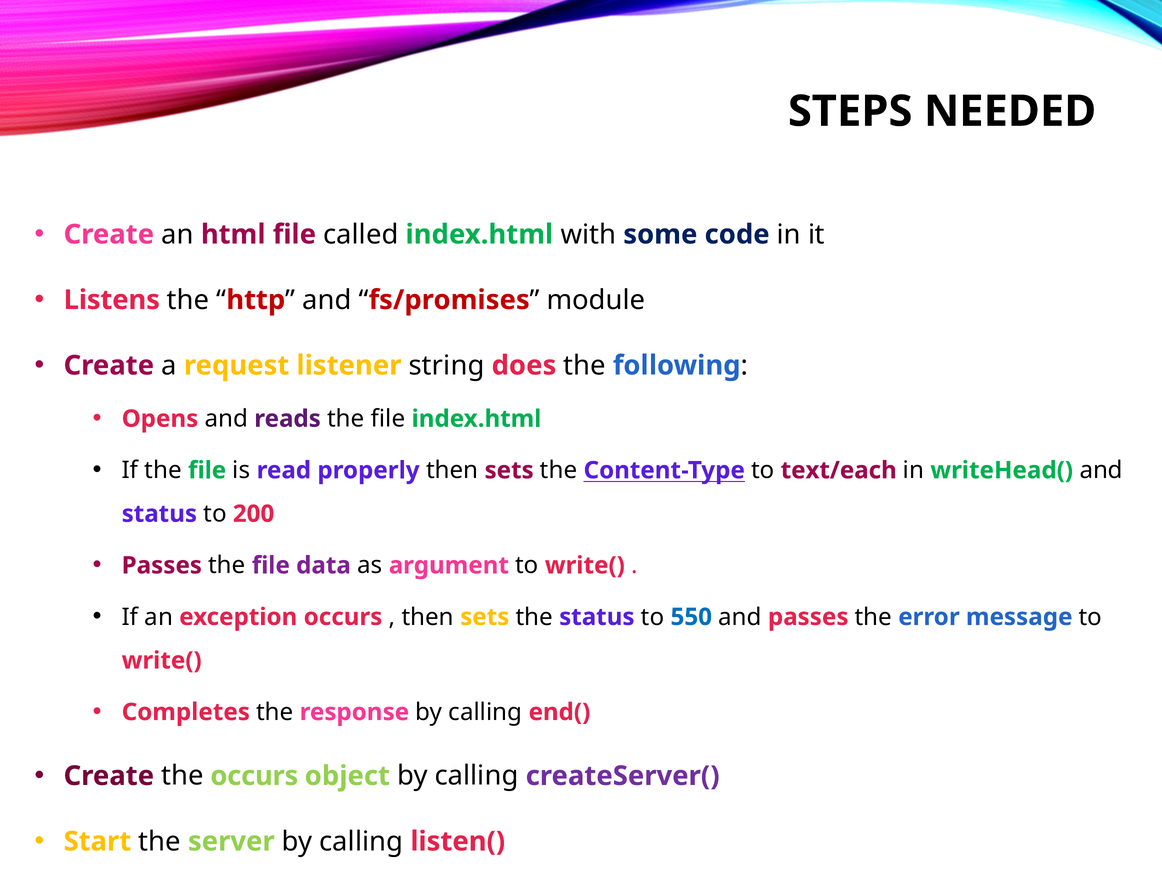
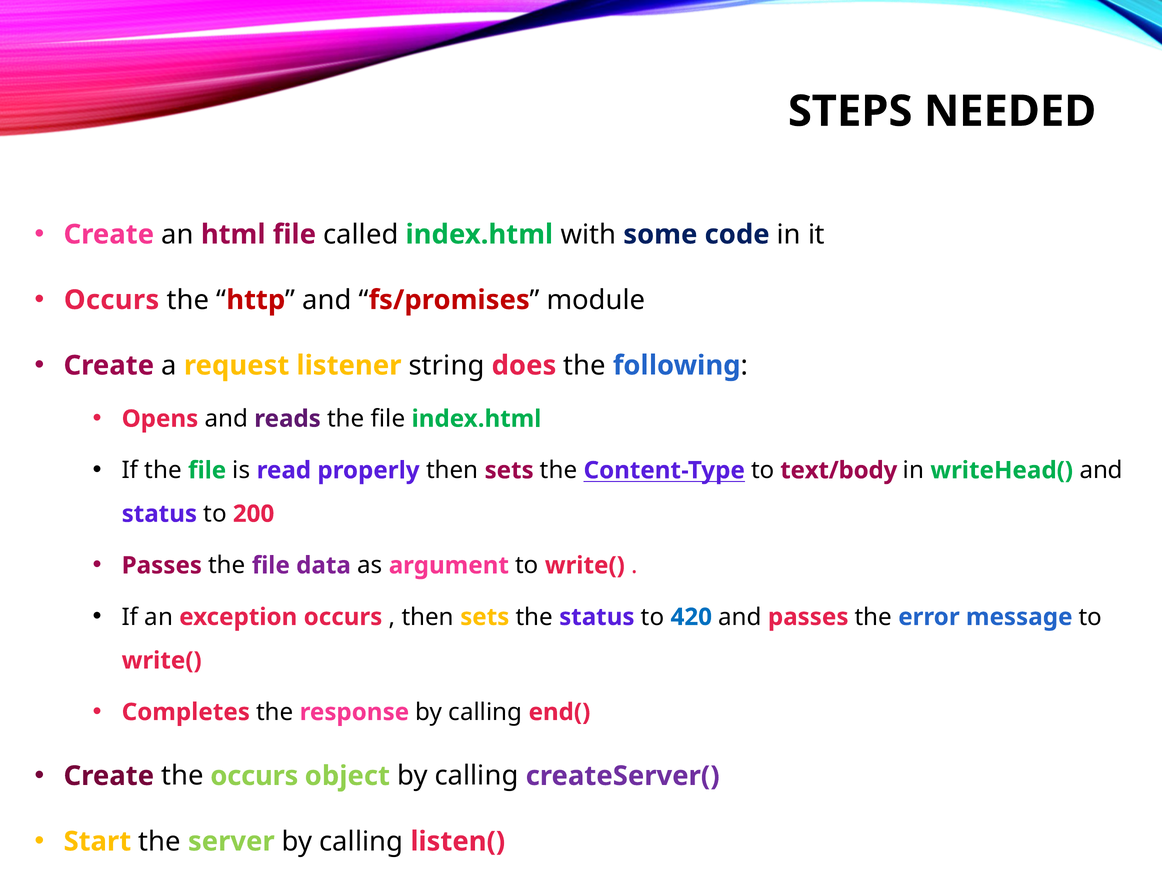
Listens: Listens -> Occurs (112, 300)
text/each: text/each -> text/body (839, 471)
550: 550 -> 420 (691, 617)
